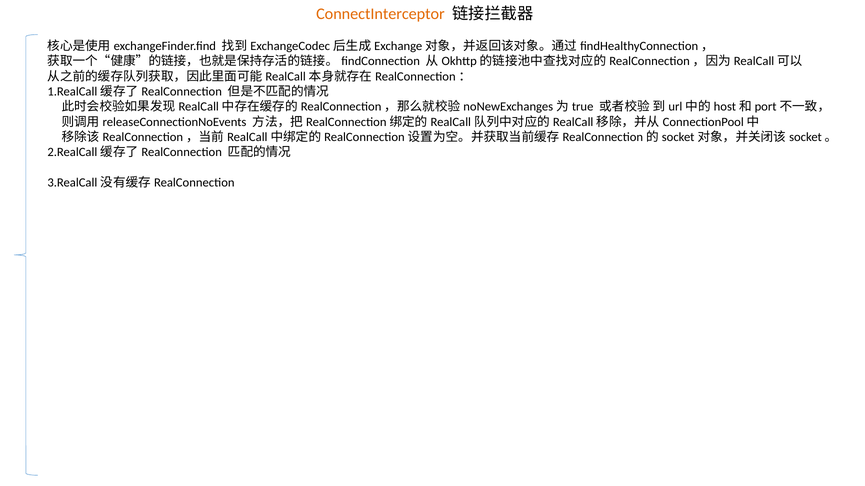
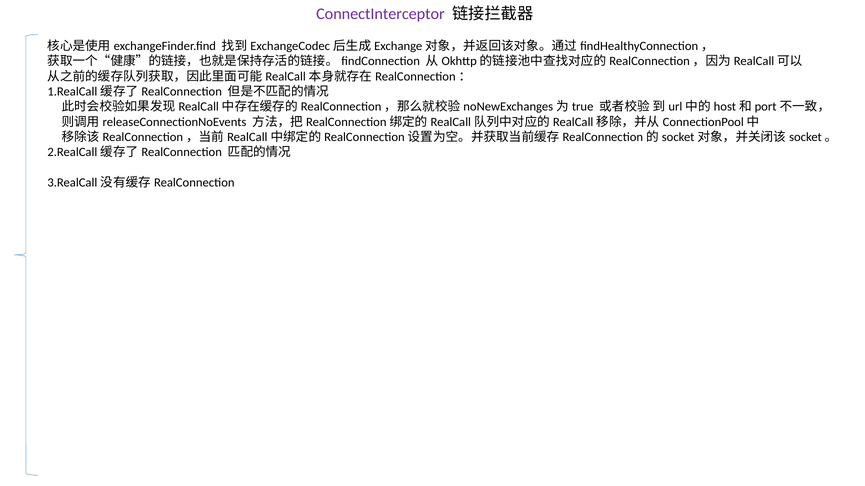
ConnectInterceptor colour: orange -> purple (380, 14)
